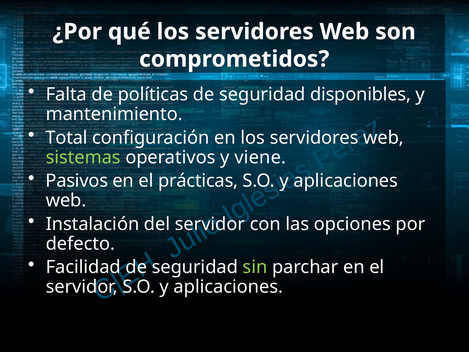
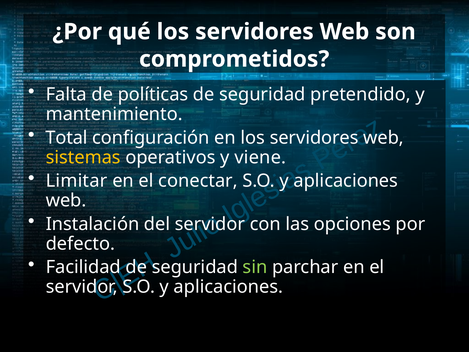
disponibles: disponibles -> pretendido (361, 94)
sistemas colour: light green -> yellow (83, 157)
Pasivos: Pasivos -> Limitar (77, 181)
prácticas: prácticas -> conectar (198, 181)
